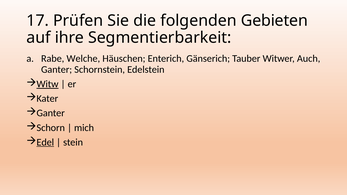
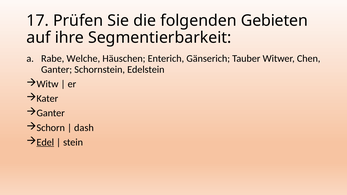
Auch: Auch -> Chen (309, 59)
Witw underline: present -> none (47, 84)
mich: mich -> dash (84, 128)
